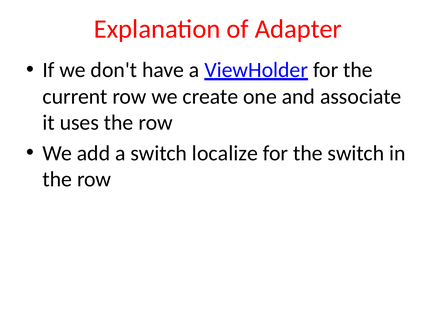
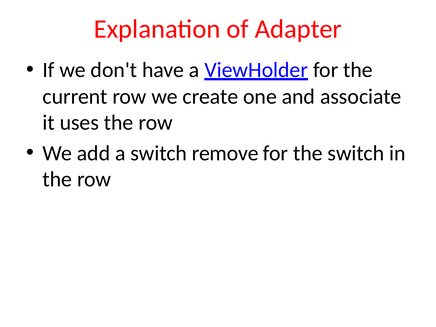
localize: localize -> remove (225, 153)
